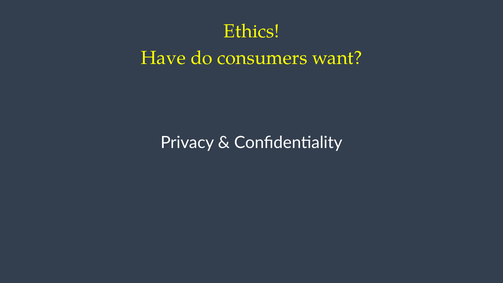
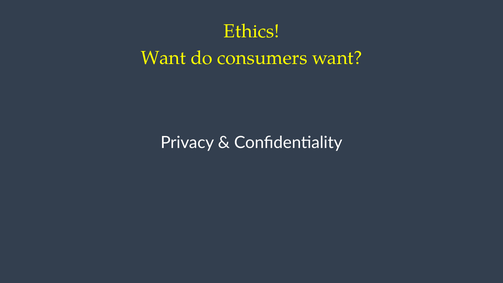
Have: Have -> Want (163, 58)
